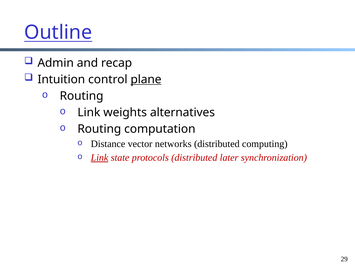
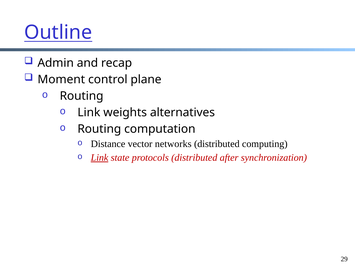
Intuition: Intuition -> Moment (61, 79)
plane underline: present -> none (146, 79)
later: later -> after (229, 158)
